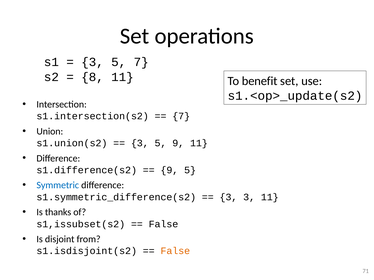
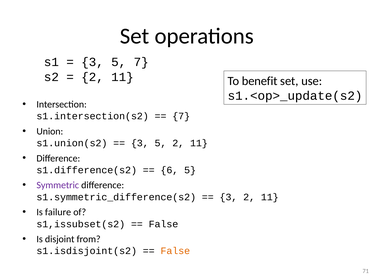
8: 8 -> 2 (93, 77)
5 9: 9 -> 2 (178, 143)
9: 9 -> 6 (169, 170)
Symmetric colour: blue -> purple (58, 186)
3 3: 3 -> 2 (249, 197)
thanks: thanks -> failure (58, 213)
